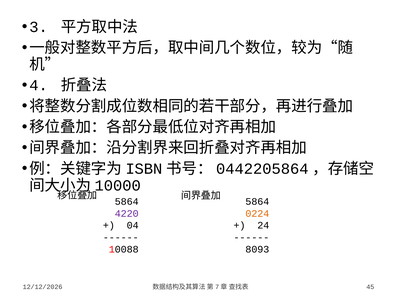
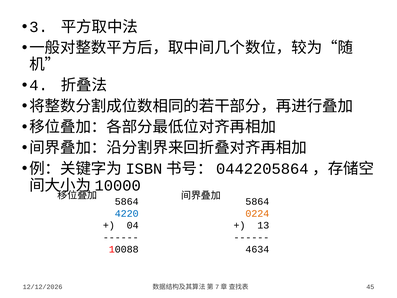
4220 colour: purple -> blue (127, 213)
24: 24 -> 13 (263, 225)
8093: 8093 -> 4634 (257, 249)
